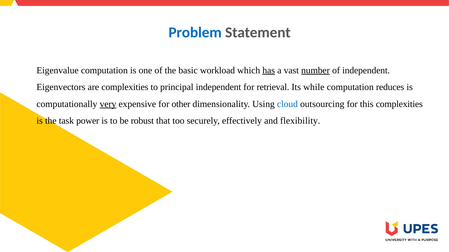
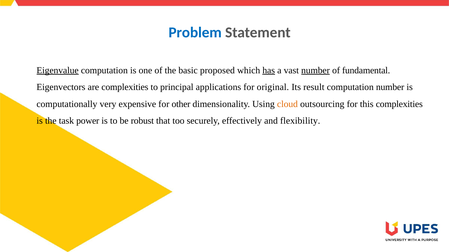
Eigenvalue underline: none -> present (58, 71)
workload: workload -> proposed (217, 71)
of independent: independent -> fundamental (366, 71)
principal independent: independent -> applications (218, 87)
retrieval: retrieval -> original (273, 87)
while: while -> result (314, 87)
computation reduces: reduces -> number (390, 87)
very underline: present -> none (108, 104)
cloud colour: blue -> orange (287, 104)
